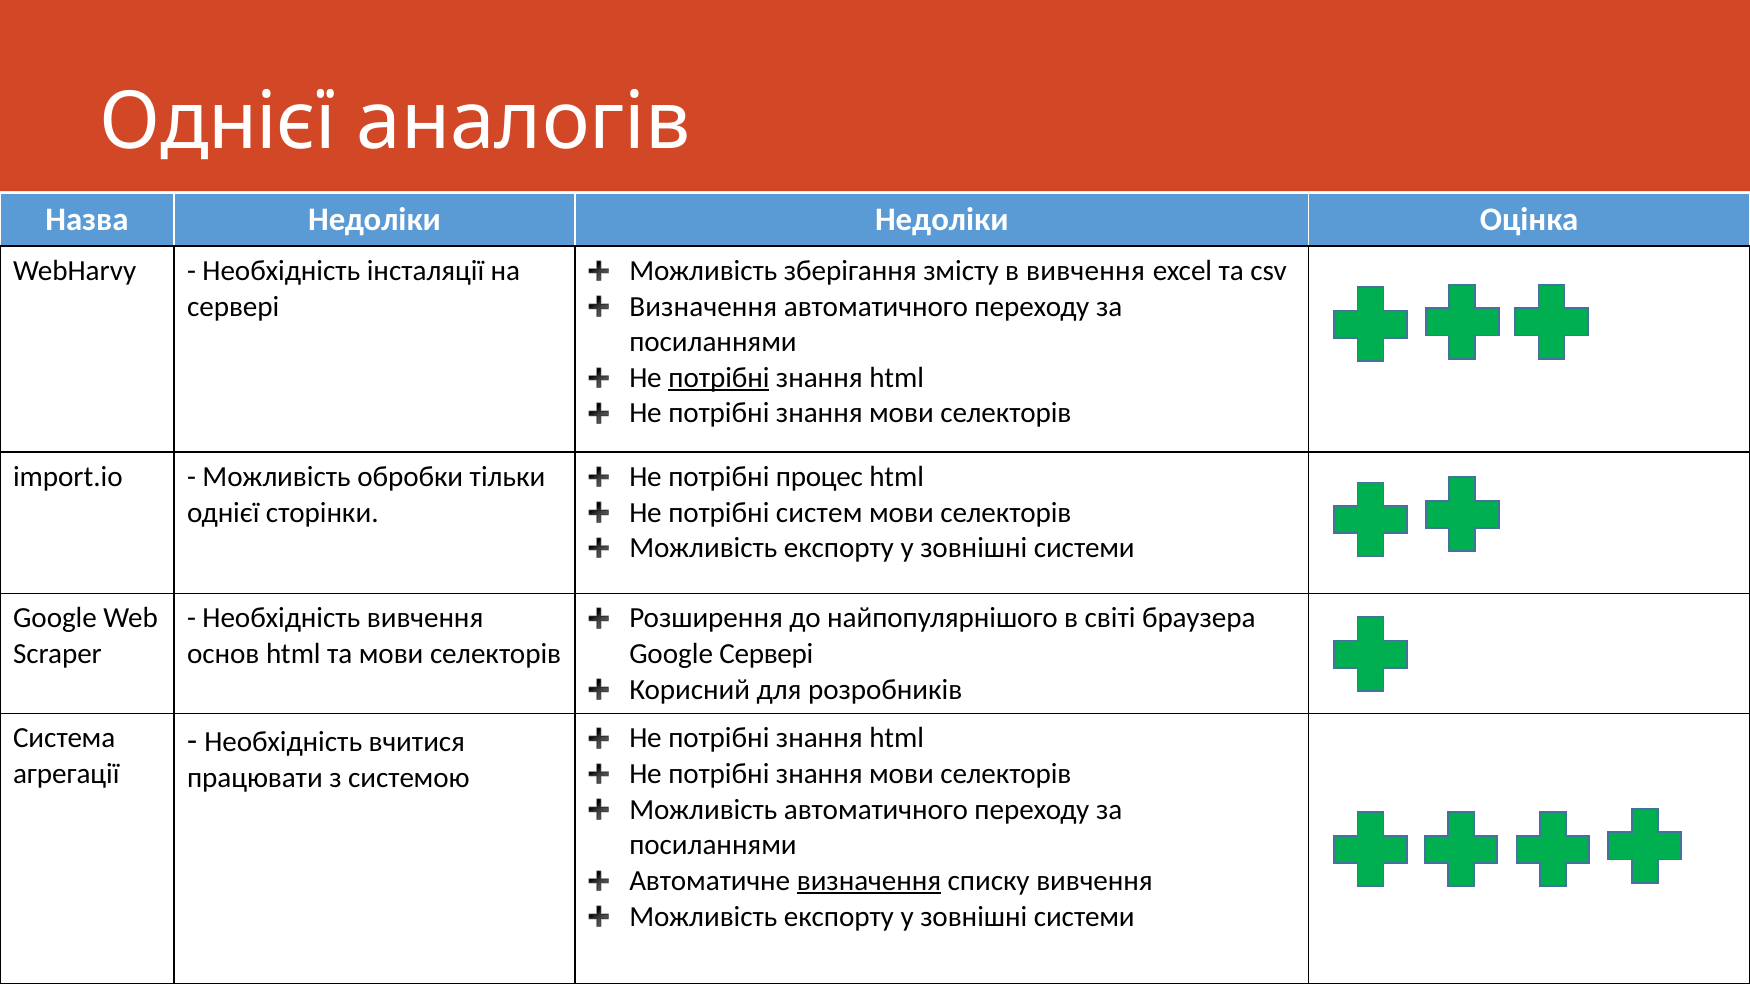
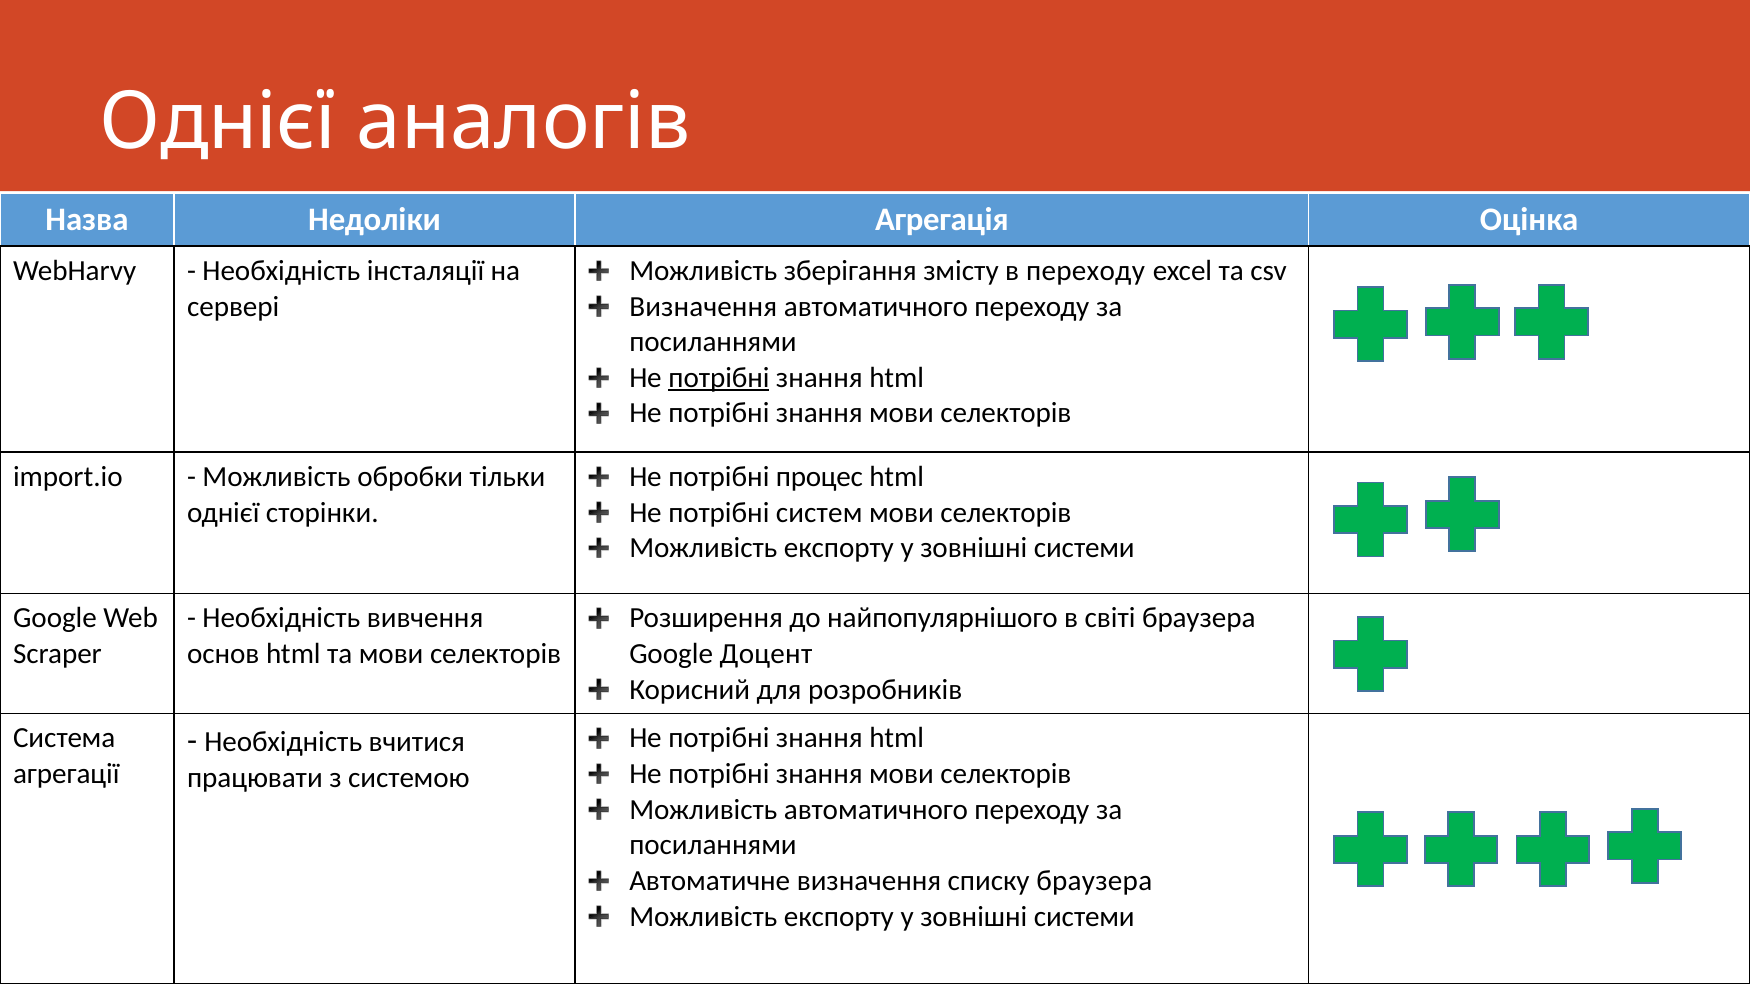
Недоліки Недоліки: Недоліки -> Агрегація (942, 220)
в вивчення: вивчення -> переходу (1085, 271)
Google Сервері: Сервері -> Доцент (766, 654)
визначення underline: present -> none (869, 881)
списку вивчення: вивчення -> браузера (1094, 881)
